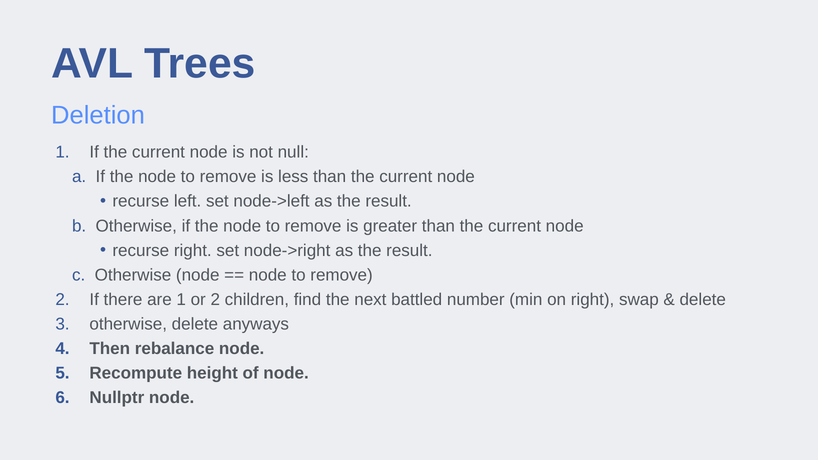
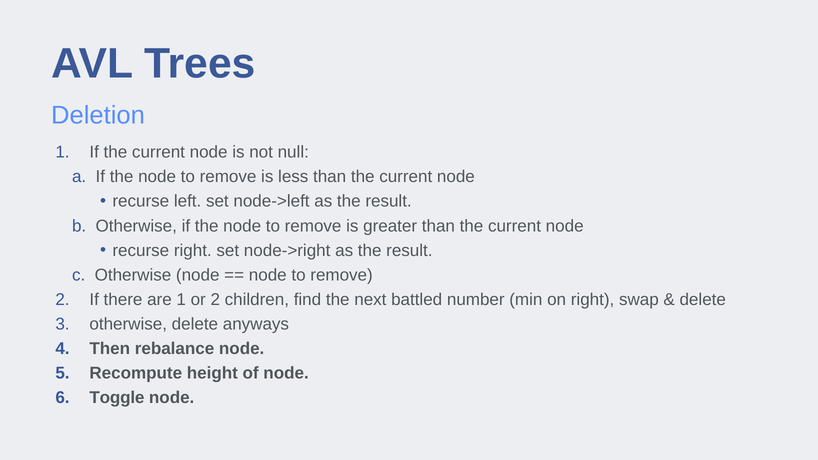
Nullptr: Nullptr -> Toggle (117, 398)
